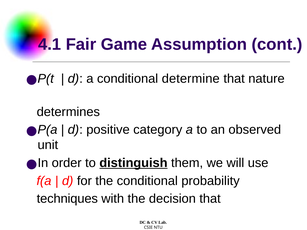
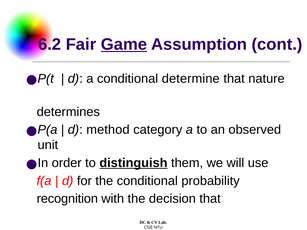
4.1: 4.1 -> 6.2 (50, 44)
Game underline: none -> present (124, 44)
positive: positive -> method (108, 130)
techniques: techniques -> recognition (67, 199)
